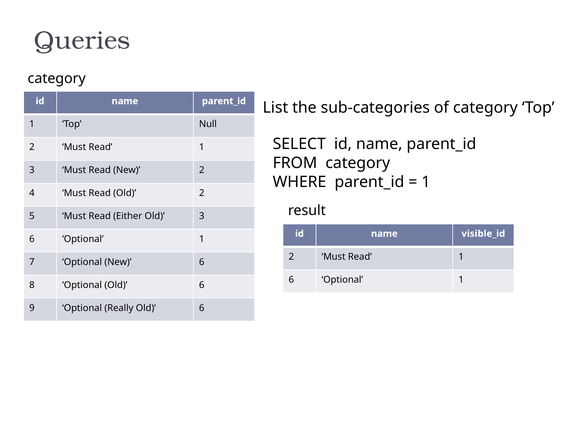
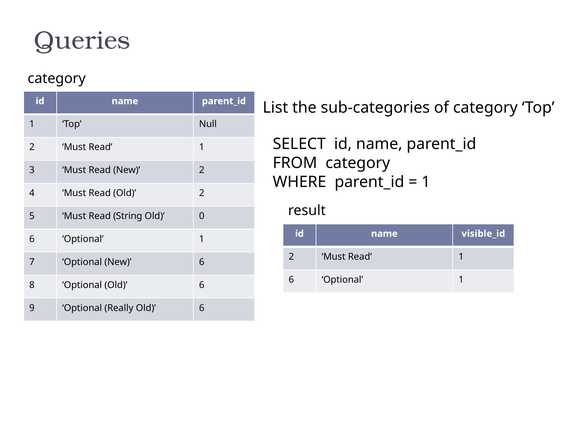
Either: Either -> String (128, 216)
Old 3: 3 -> 0 (202, 216)
